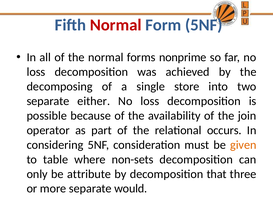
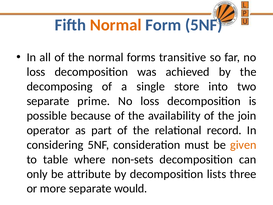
Normal colour: red -> orange (116, 25)
nonprime: nonprime -> transitive (183, 57)
either: either -> prime (94, 101)
occurs: occurs -> record (224, 130)
that: that -> lists (217, 174)
